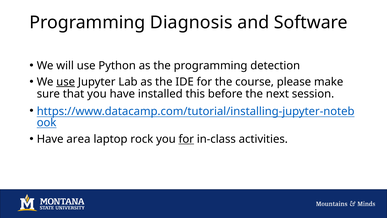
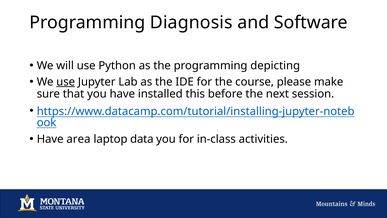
detection: detection -> depicting (275, 65)
rock: rock -> data (142, 139)
for underline: present -> none (186, 139)
